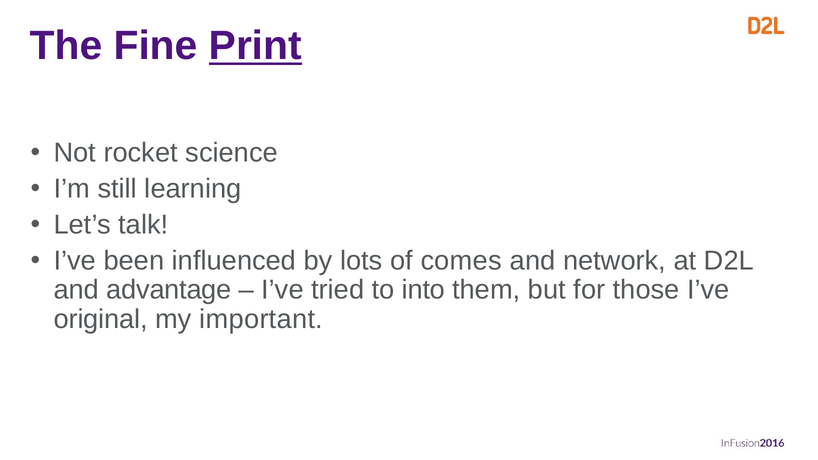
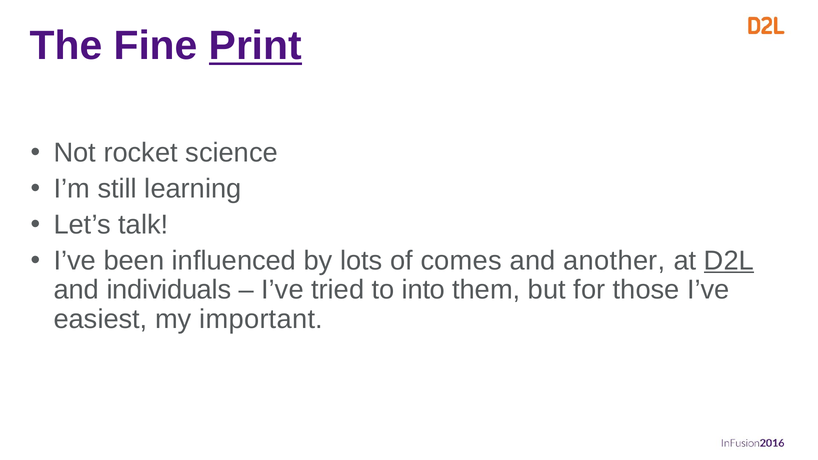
network: network -> another (614, 261)
D2L underline: none -> present (729, 261)
advantage: advantage -> individuals (169, 290)
original: original -> easiest (101, 320)
